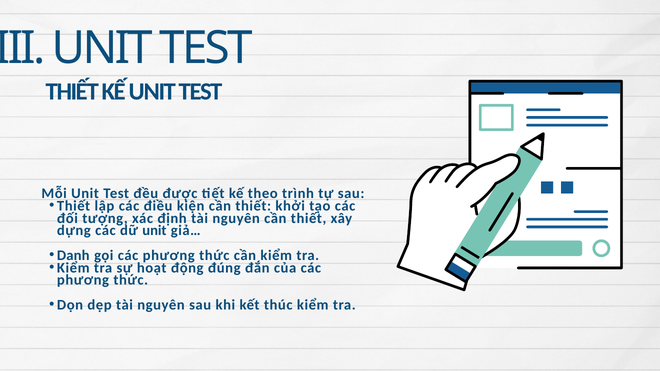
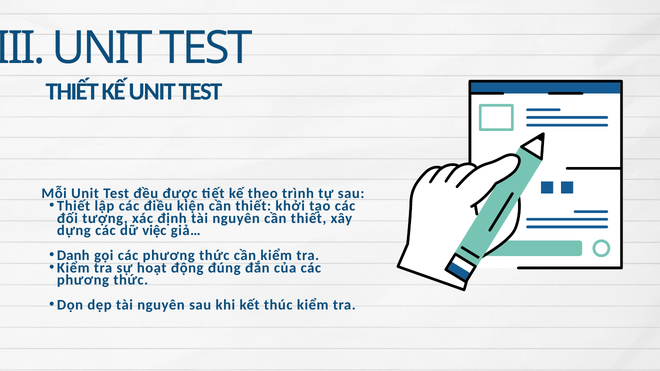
dữ unit: unit -> việc (154, 231)
